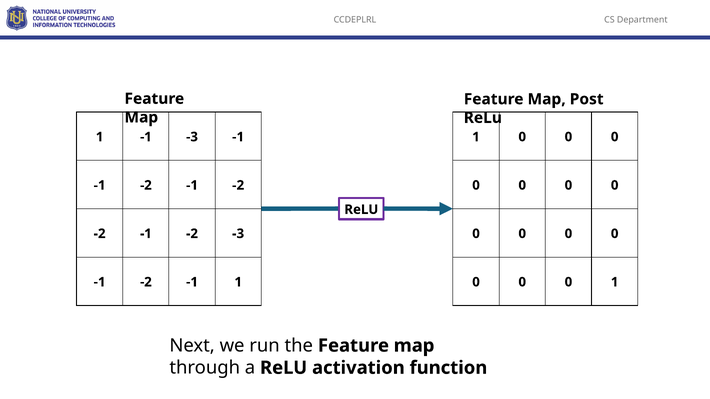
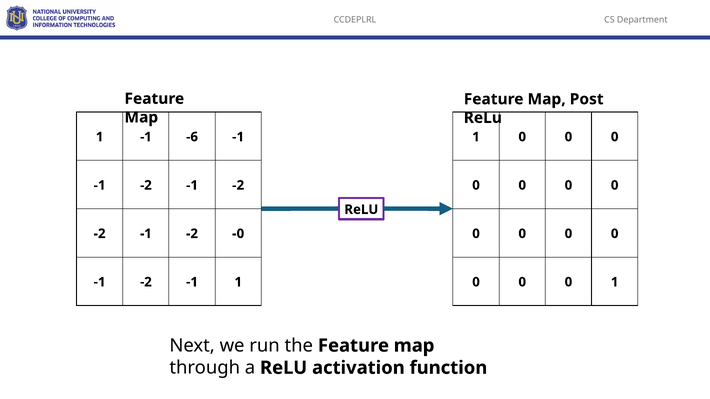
-1 -3: -3 -> -6 (192, 137)
-2 -3: -3 -> -0 (238, 234)
